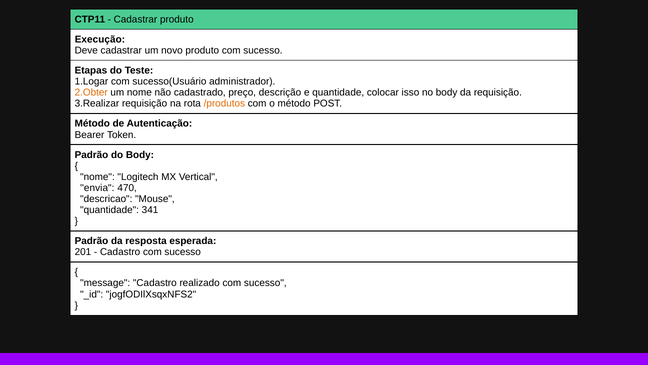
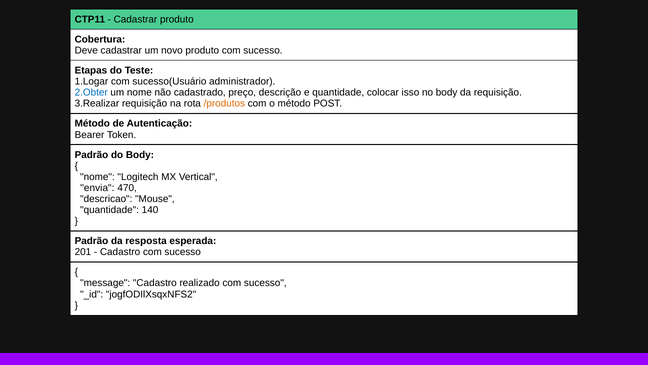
Execução: Execução -> Cobertura (100, 39)
2.Obter colour: orange -> blue (91, 93)
341: 341 -> 140 (150, 210)
